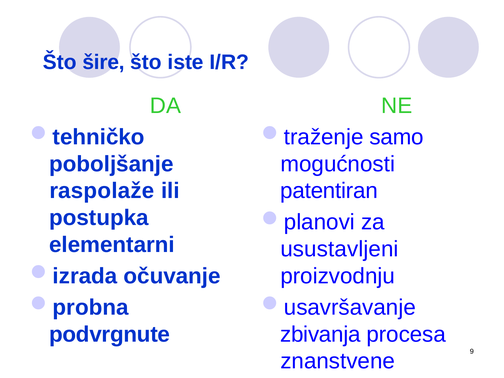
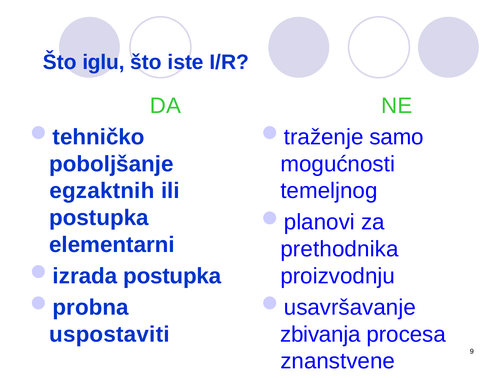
šire: šire -> iglu (104, 62)
raspolaže: raspolaže -> egzaktnih (102, 191)
patentiran: patentiran -> temeljnog (329, 191)
usustavljeni: usustavljeni -> prethodnika (340, 249)
očuvanje: očuvanje -> postupka (172, 276)
podvrgnute: podvrgnute -> uspostaviti (109, 334)
